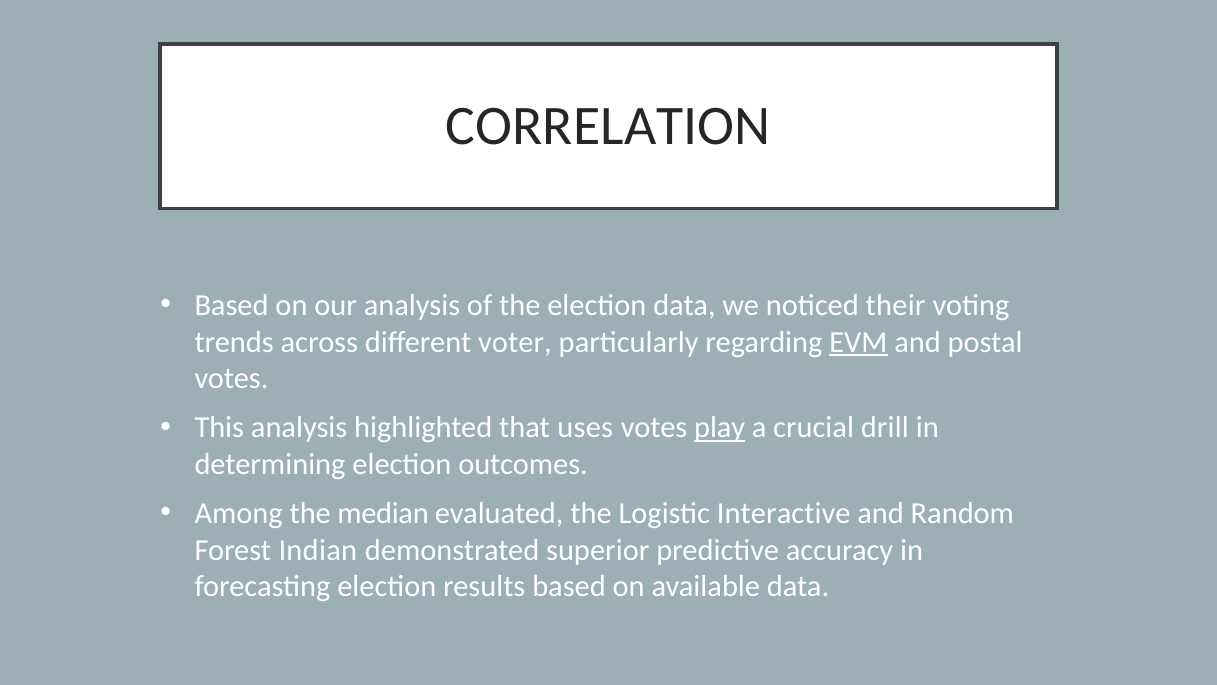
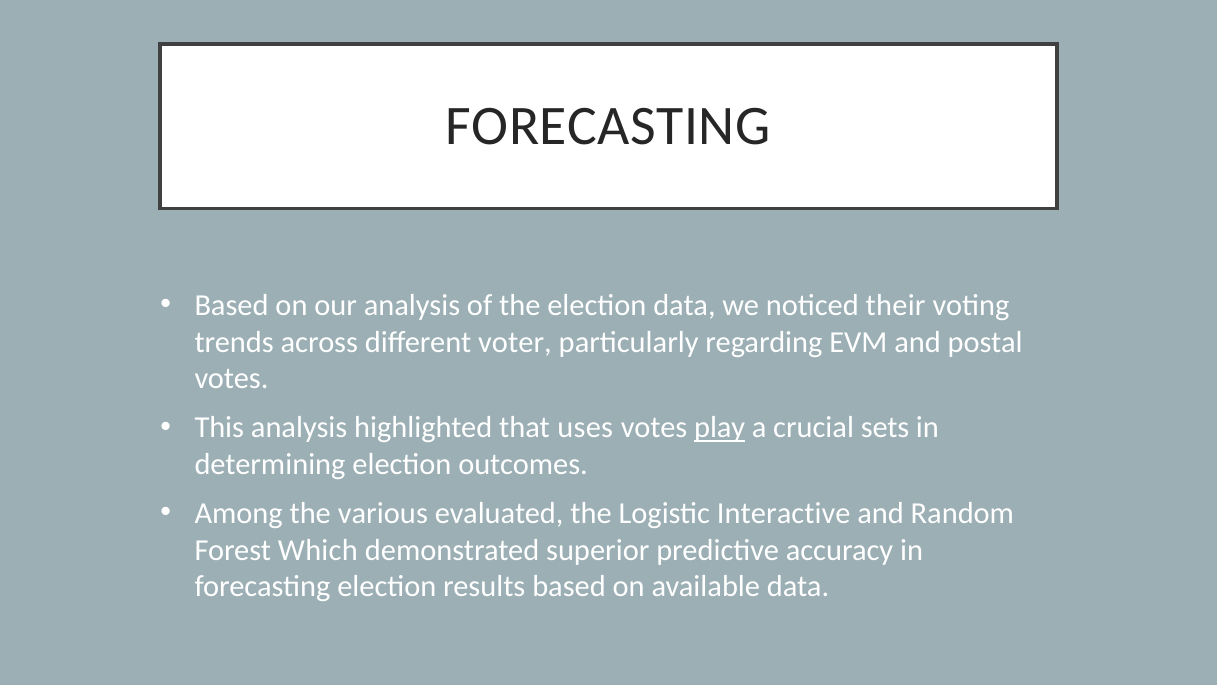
CORRELATION: CORRELATION -> FORECASTING (608, 126)
EVM underline: present -> none (858, 342)
drill: drill -> sets (885, 428)
median: median -> various (383, 513)
Indian: Indian -> Which (318, 550)
